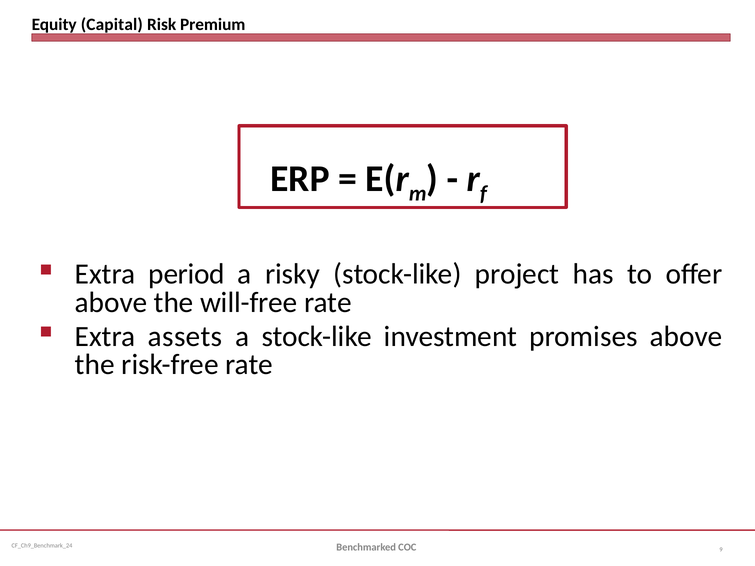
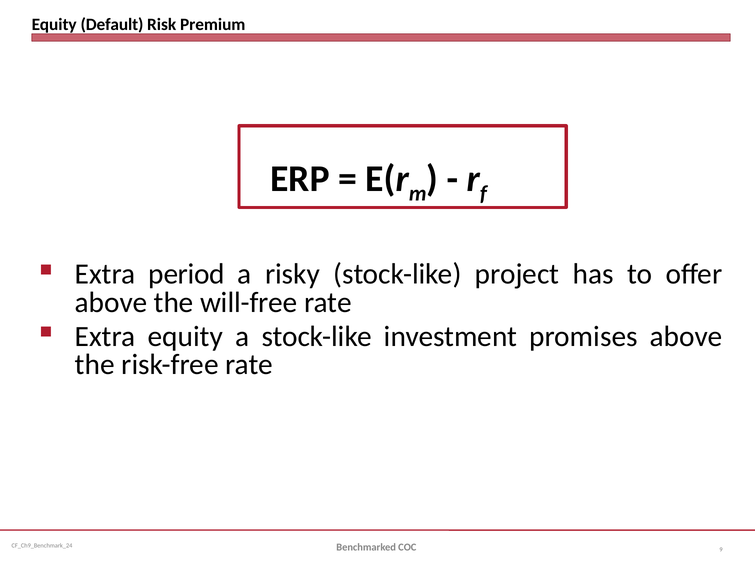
Capital: Capital -> Default (112, 24)
Extra assets: assets -> equity (185, 337)
